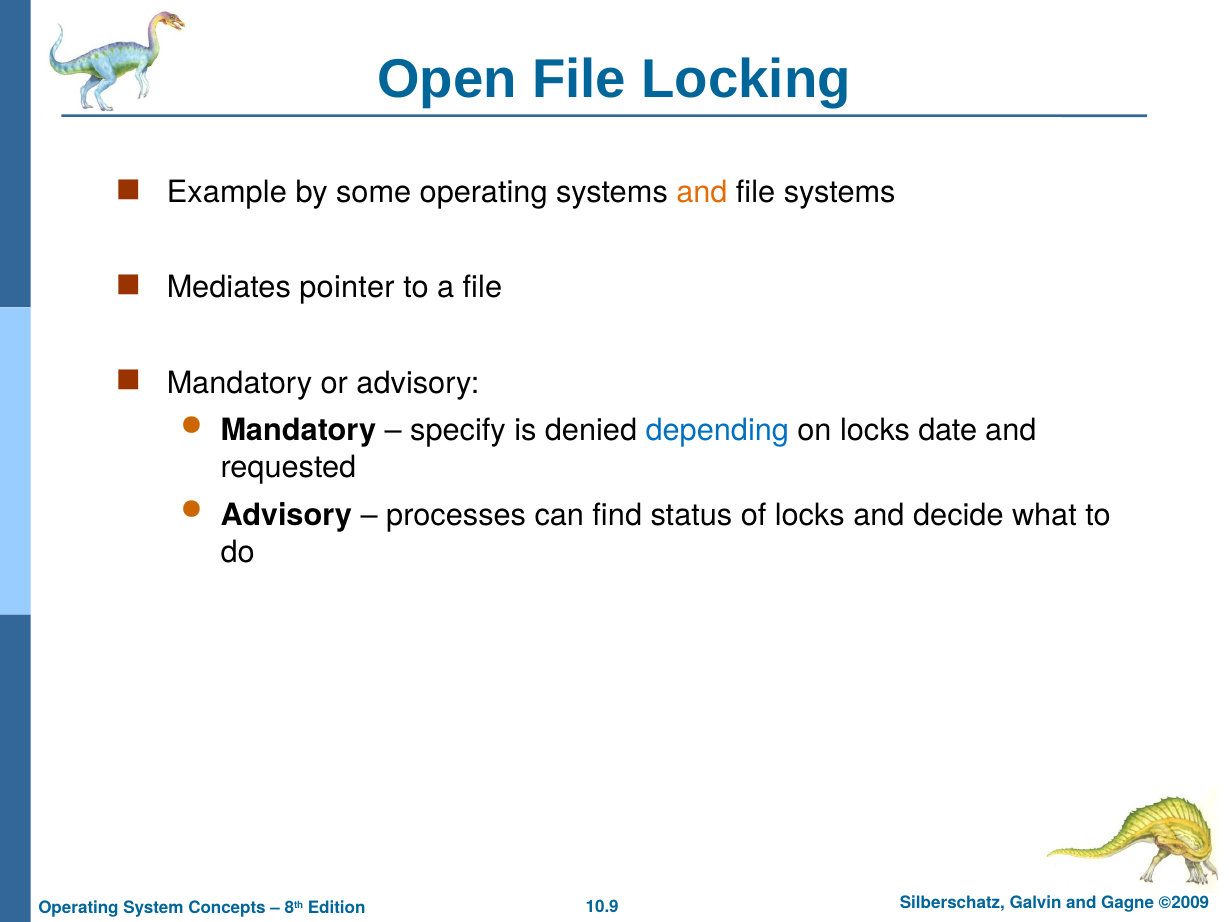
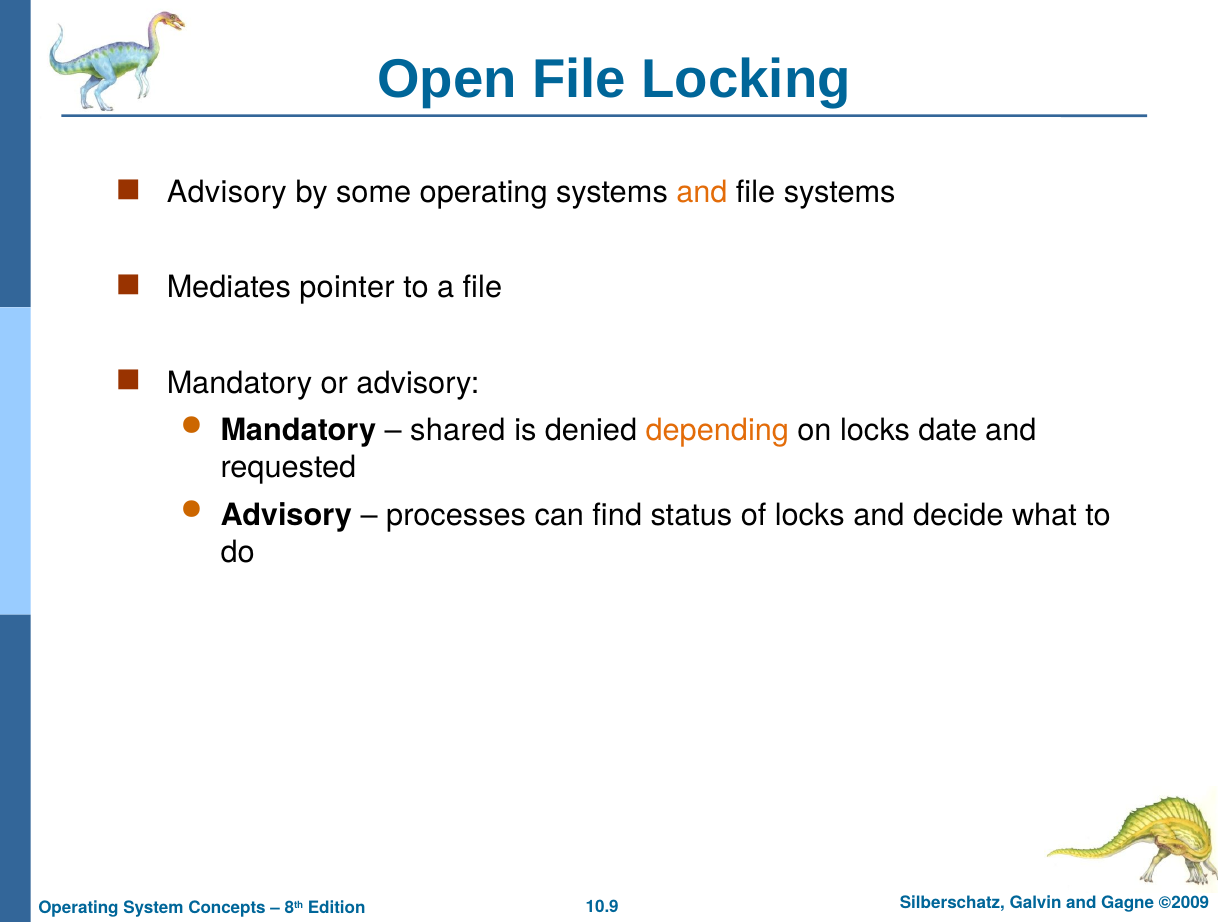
Example: Example -> Advisory (227, 193)
specify: specify -> shared (458, 431)
depending colour: blue -> orange (717, 431)
